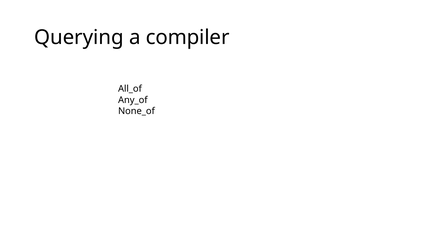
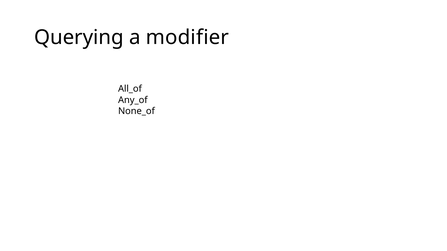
compiler: compiler -> modifier (188, 38)
